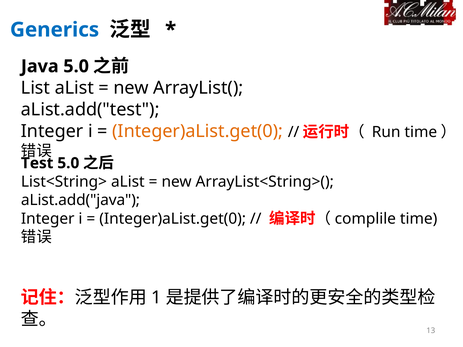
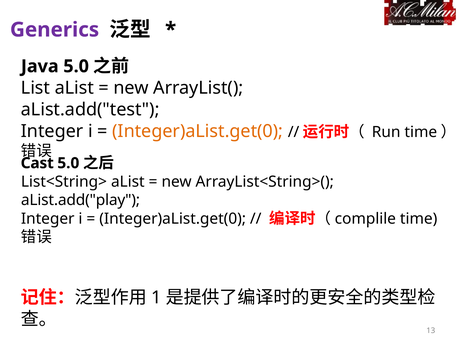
Generics colour: blue -> purple (55, 30)
Test: Test -> Cast (37, 163)
aList.add("java: aList.add("java -> aList.add("play (80, 200)
